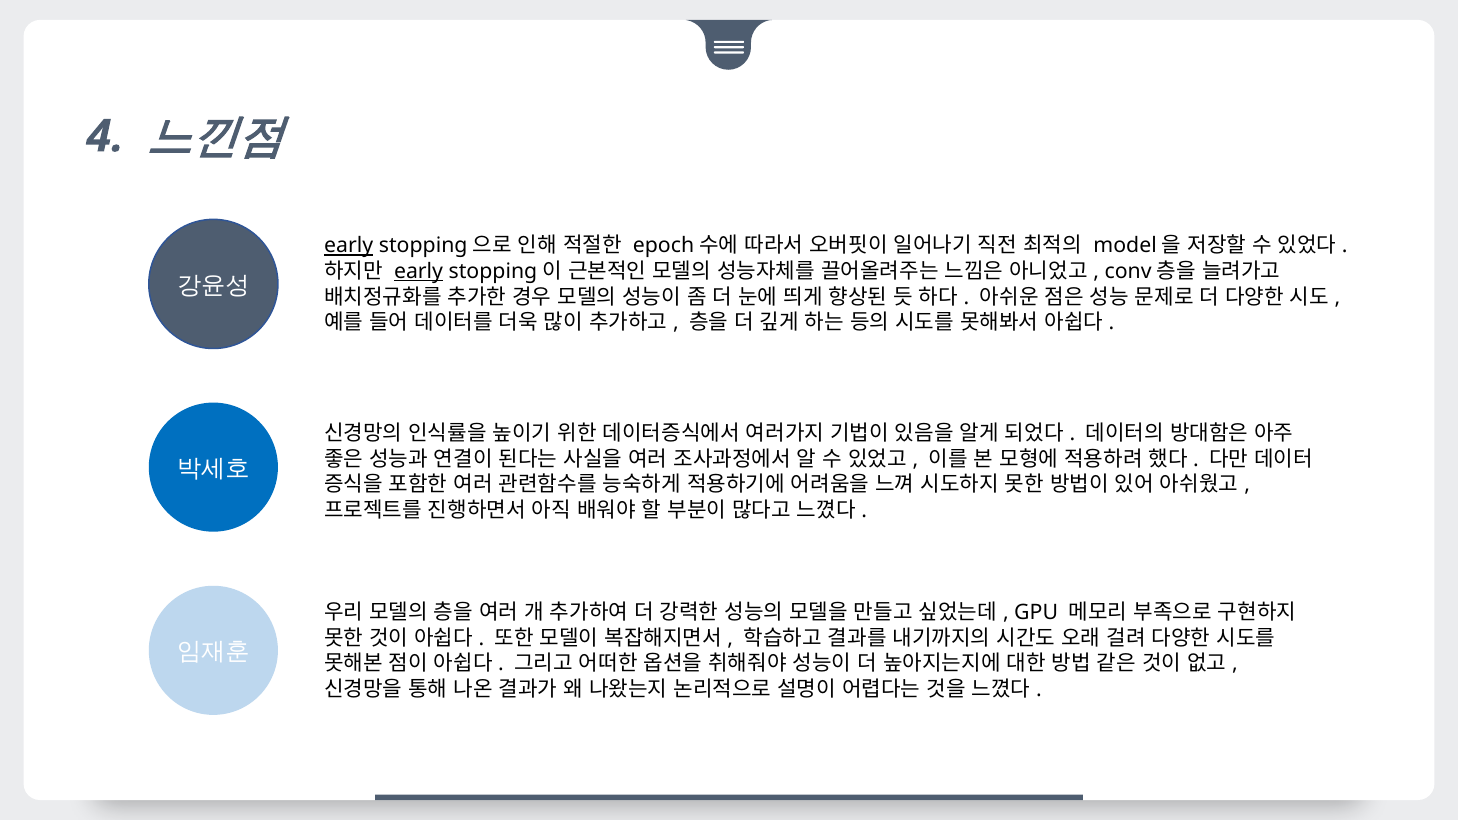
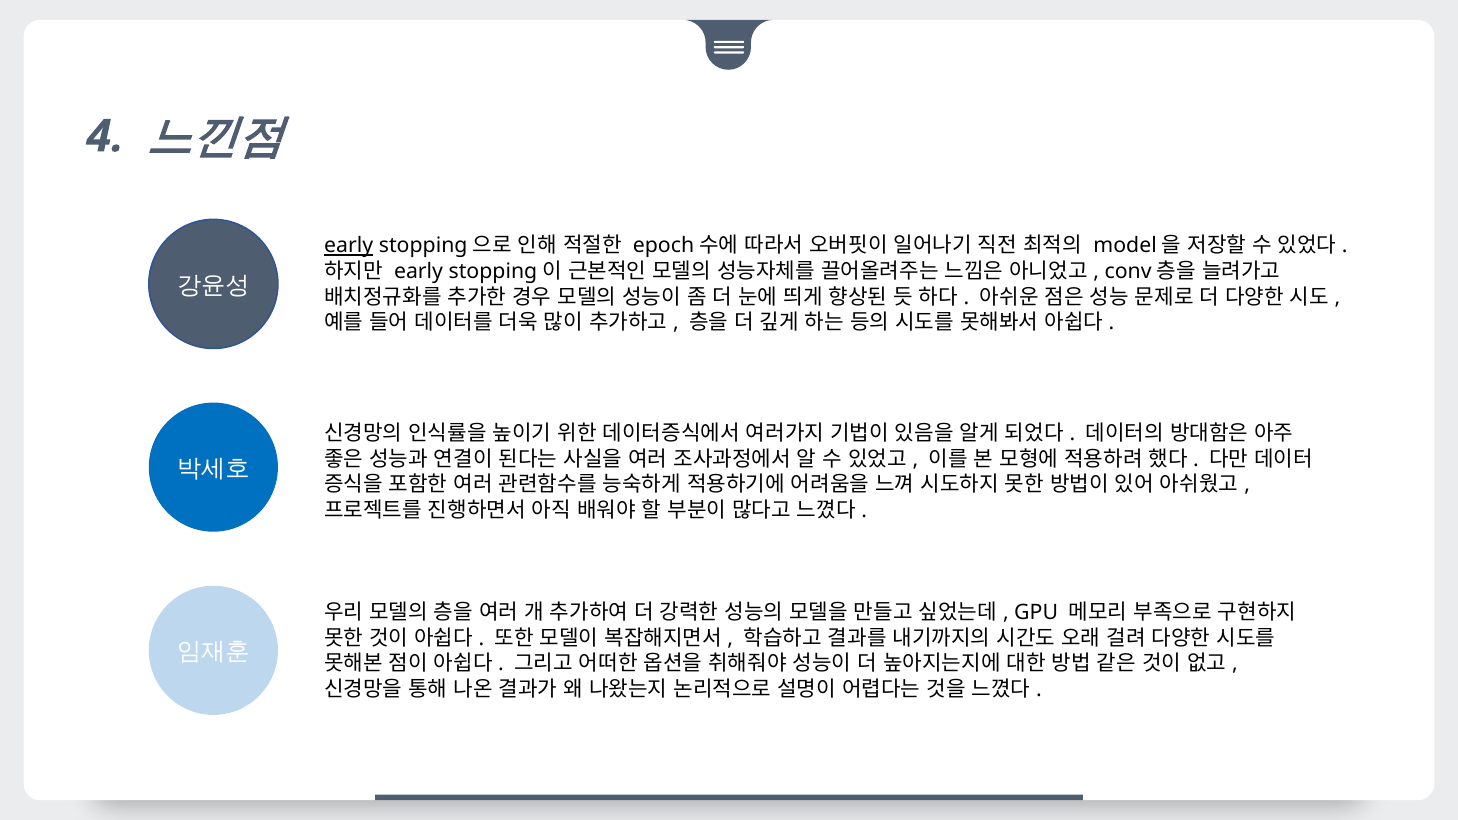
early underline: present -> none (419, 272)
